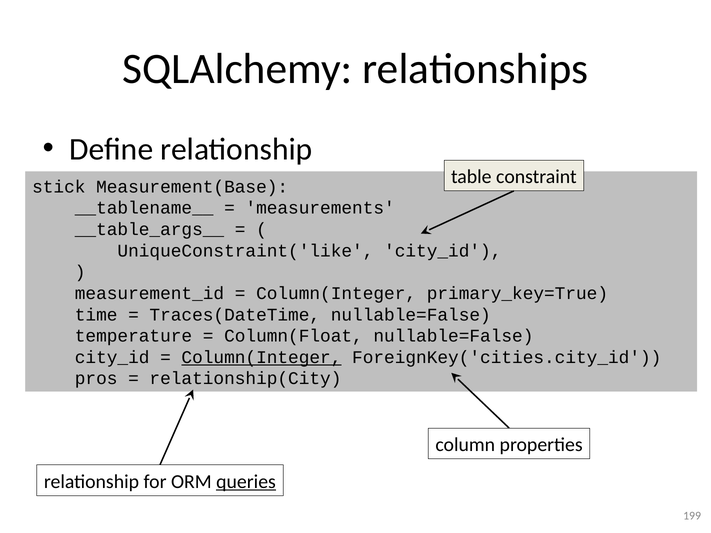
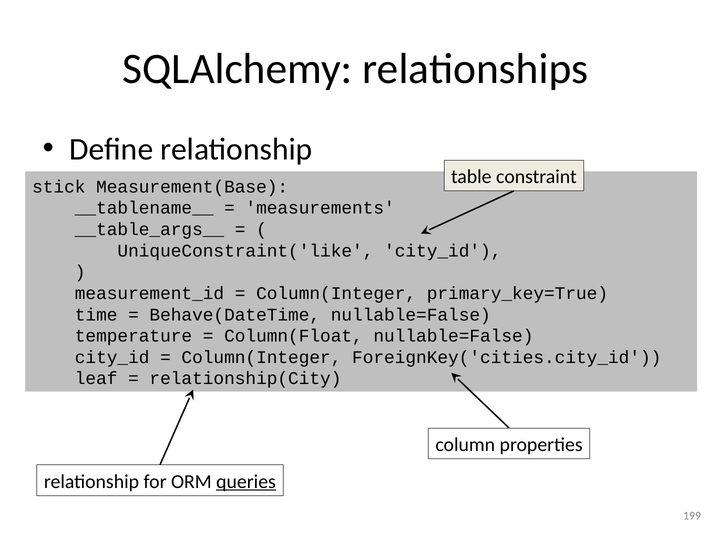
Traces(DateTime: Traces(DateTime -> Behave(DateTime (235, 315)
Column(Integer underline: present -> none (261, 357)
pros: pros -> leaf (96, 379)
